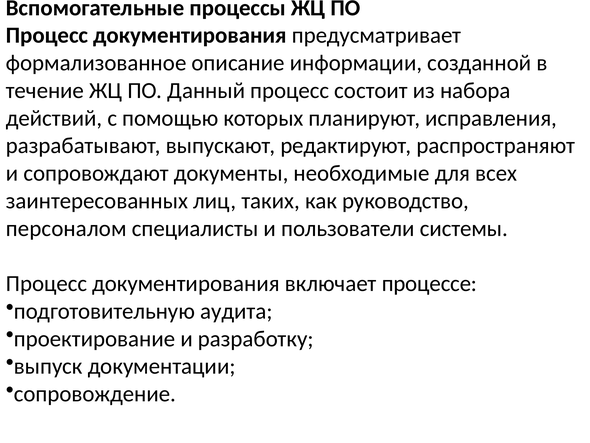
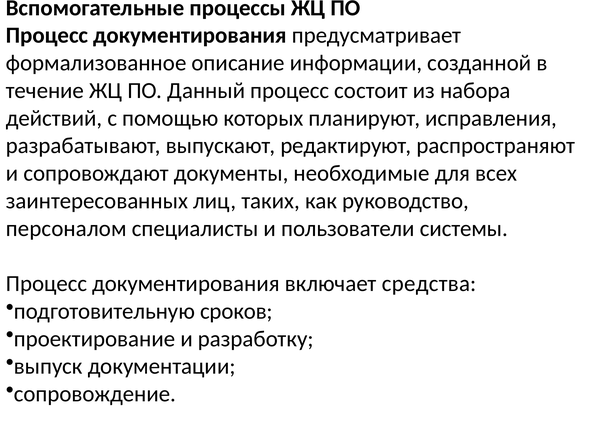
процессе: процессе -> средства (429, 283)
аудита: аудита -> сроков (236, 311)
